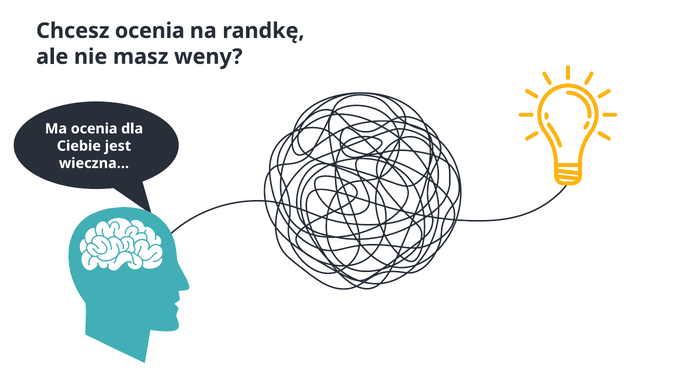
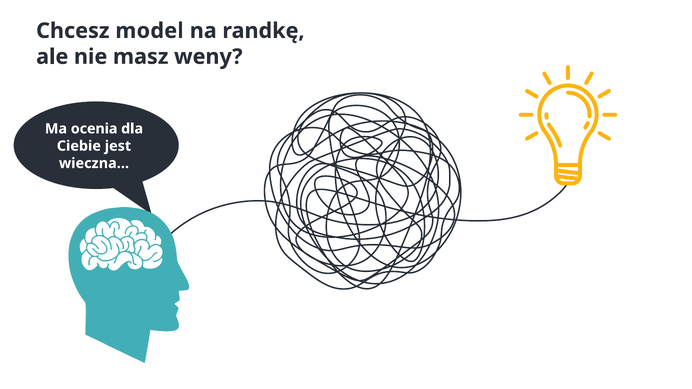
Chcesz ocenia: ocenia -> model (150, 31)
